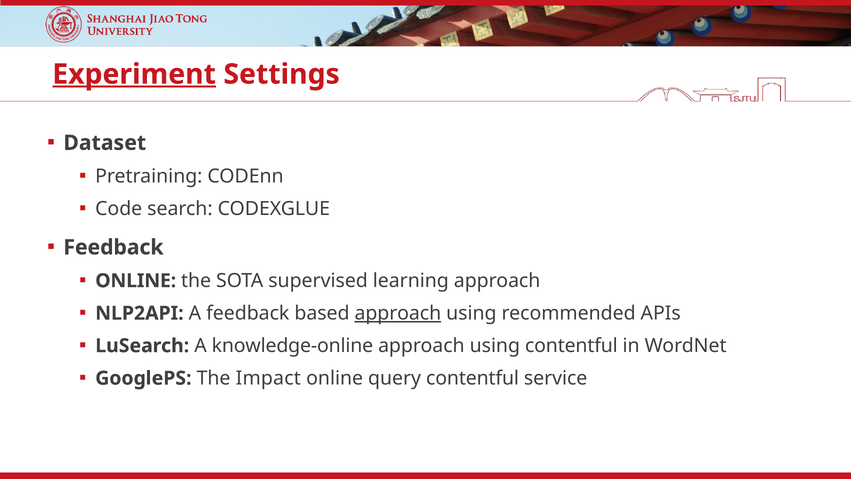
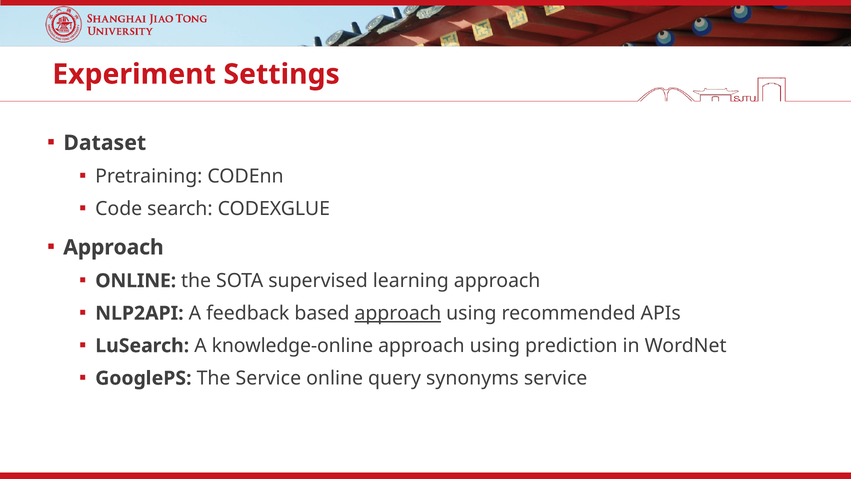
Experiment underline: present -> none (134, 74)
Feedback: Feedback -> Approach (113, 247)
using contentful: contentful -> prediction (571, 346)
The Impact: Impact -> Service (268, 378)
query contentful: contentful -> synonyms (472, 378)
